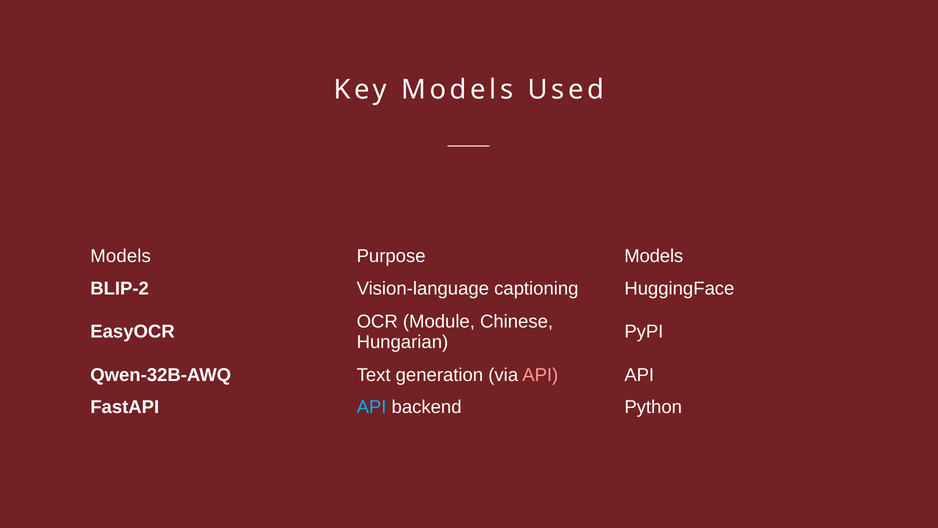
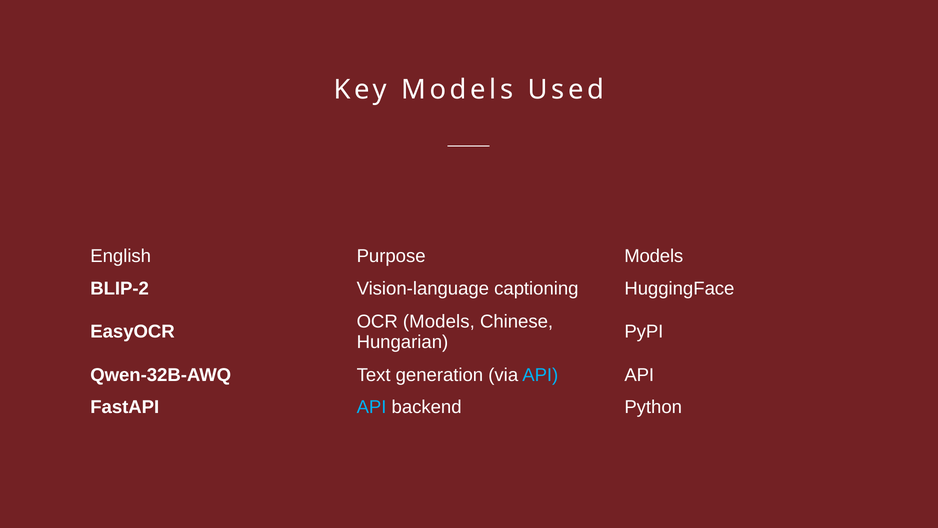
Models: Models -> English (121, 256)
OCR Module: Module -> Models (439, 321)
API colour: pink -> light blue (540, 375)
